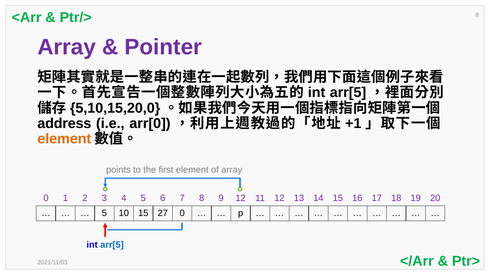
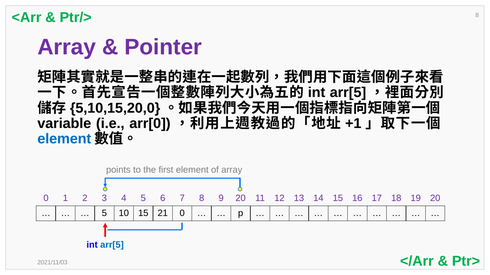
address: address -> variable (64, 124)
element colour: orange -> blue (64, 139)
9 12: 12 -> 20 (241, 199)
27: 27 -> 21 (163, 213)
